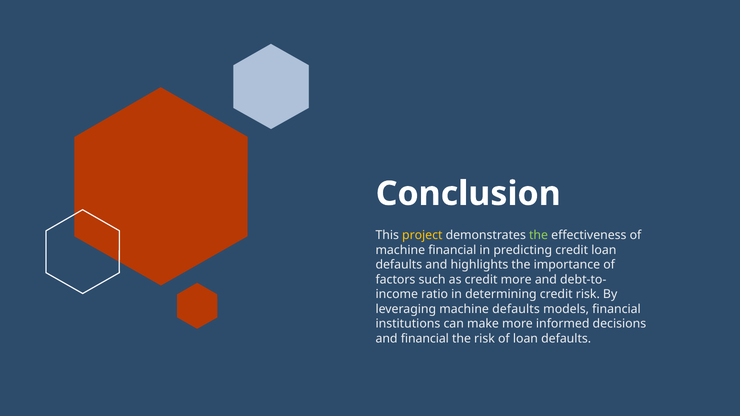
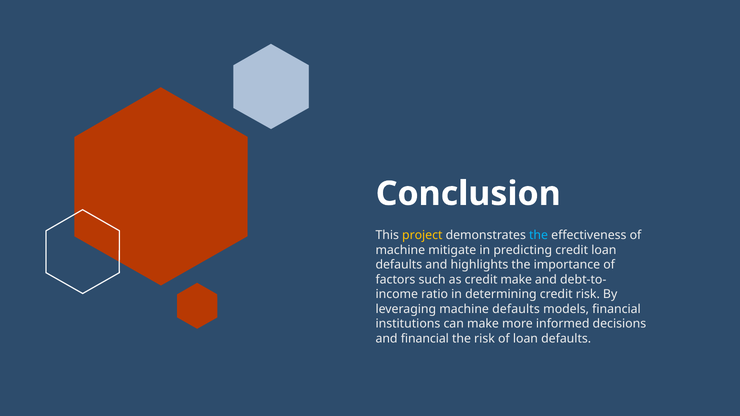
the colour: light green -> light blue (539, 235)
machine financial: financial -> mitigate (452, 250)
credit more: more -> make (516, 280)
